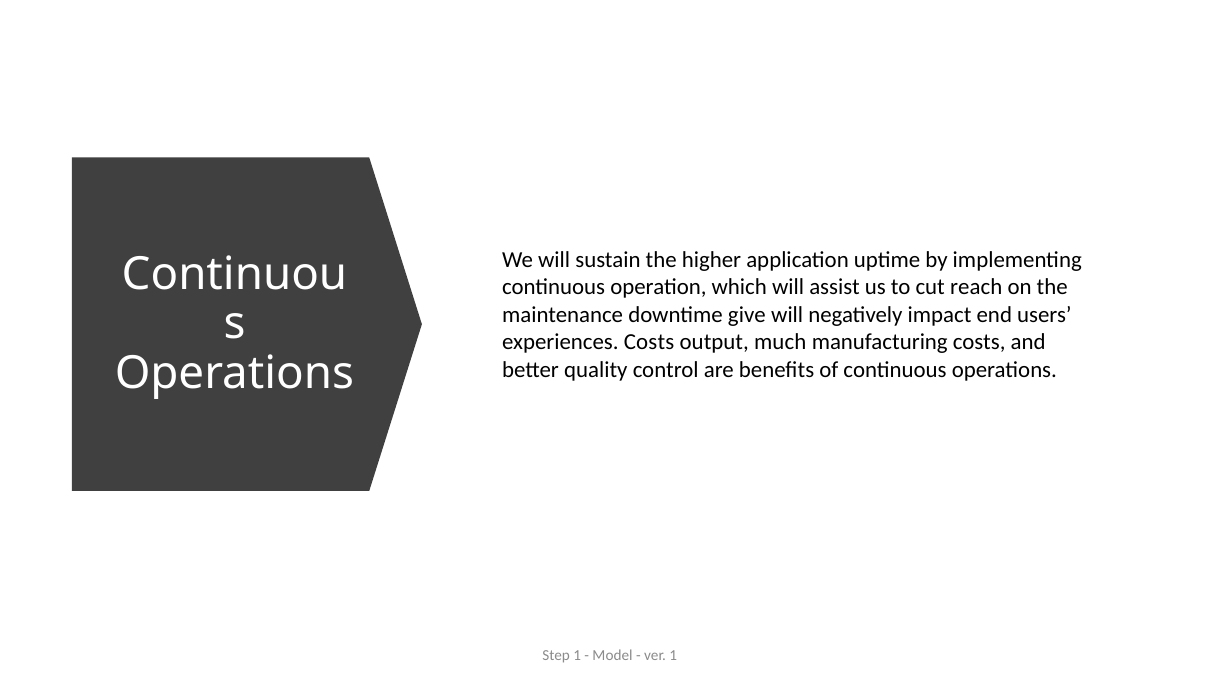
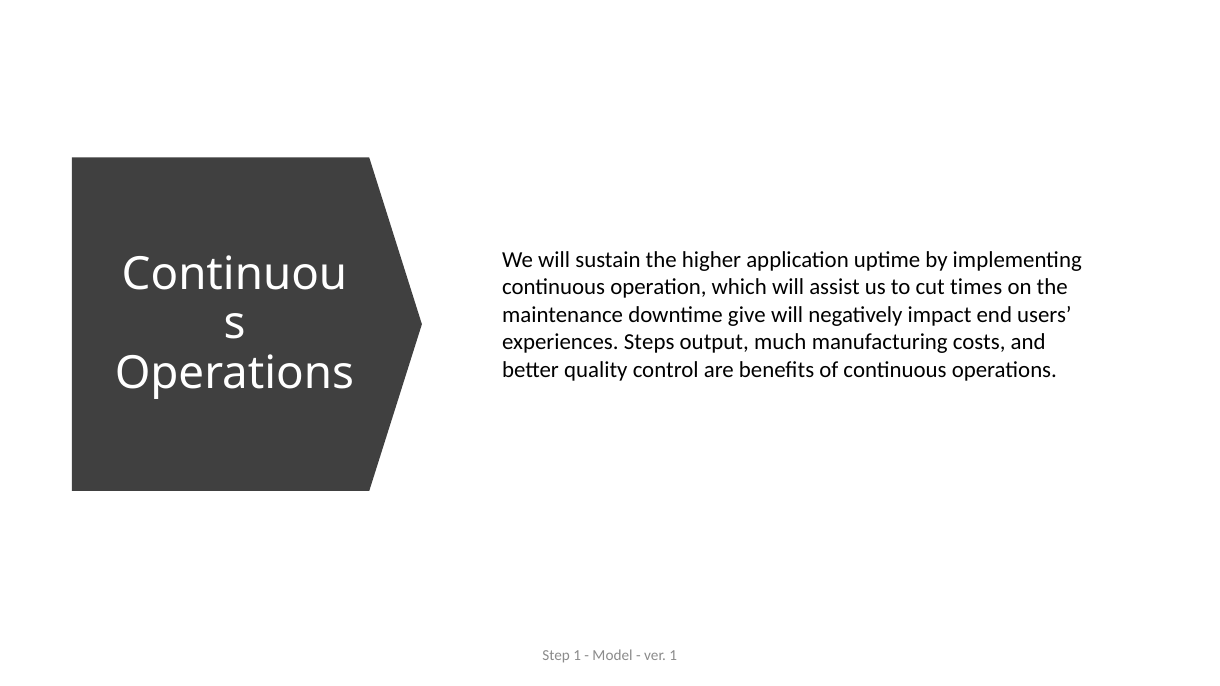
reach: reach -> times (976, 287)
experiences Costs: Costs -> Steps (649, 342)
